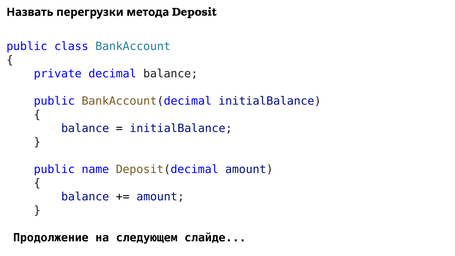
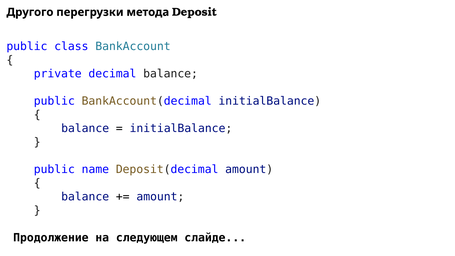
Назвать: Назвать -> Другого (30, 12)
